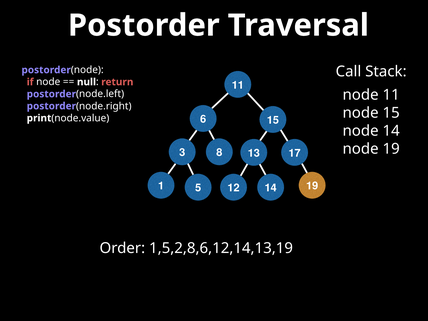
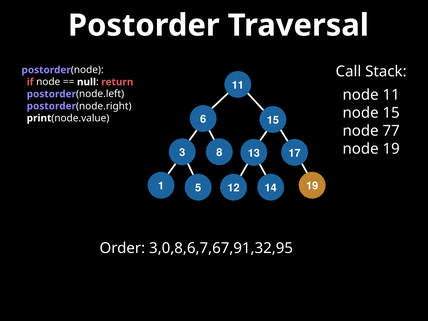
node 14: 14 -> 77 (391, 131)
1,5,2,8,6,12,14,13,19: 1,5,2,8,6,12,14,13,19 -> 3,0,8,6,7,67,91,32,95 (221, 248)
